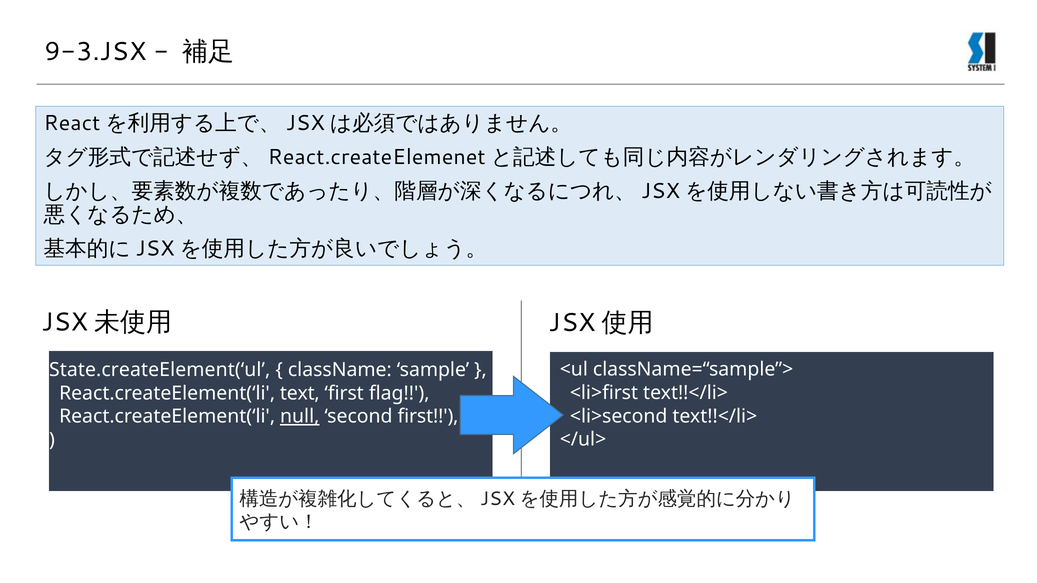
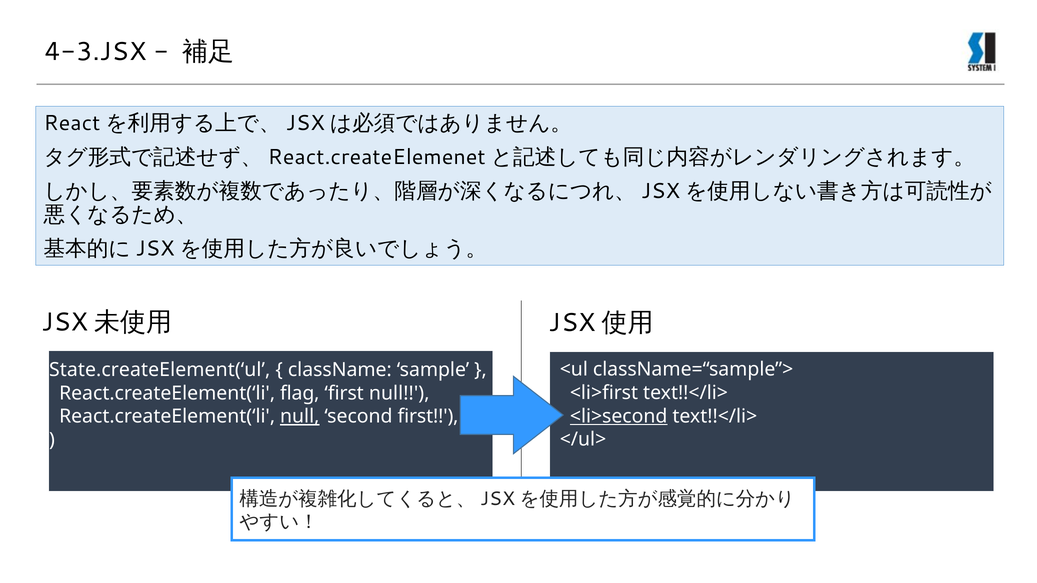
9-3.JSX: 9-3.JSX -> 4-3.JSX (95, 52)
text: text -> flag (300, 393)
first flag: flag -> null (399, 393)
<li>second underline: none -> present (619, 416)
